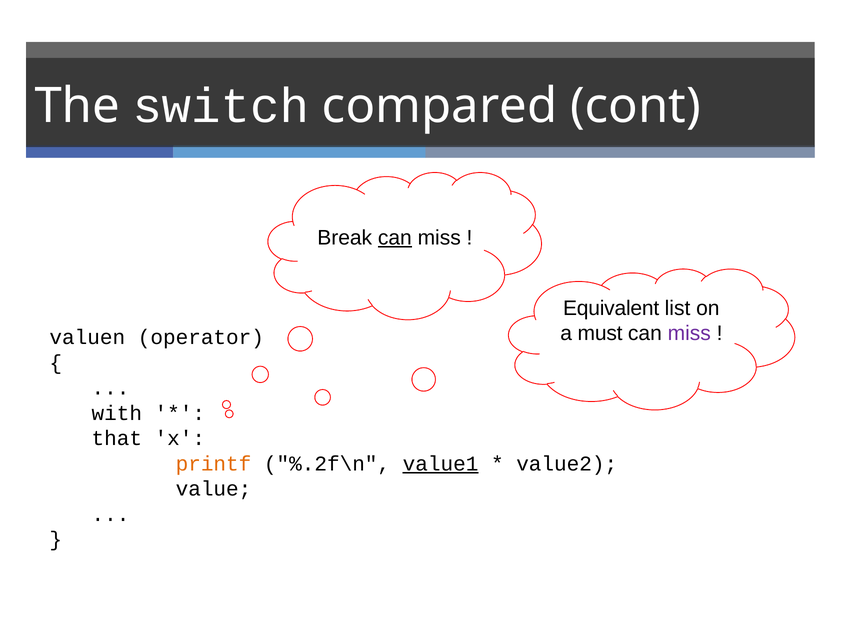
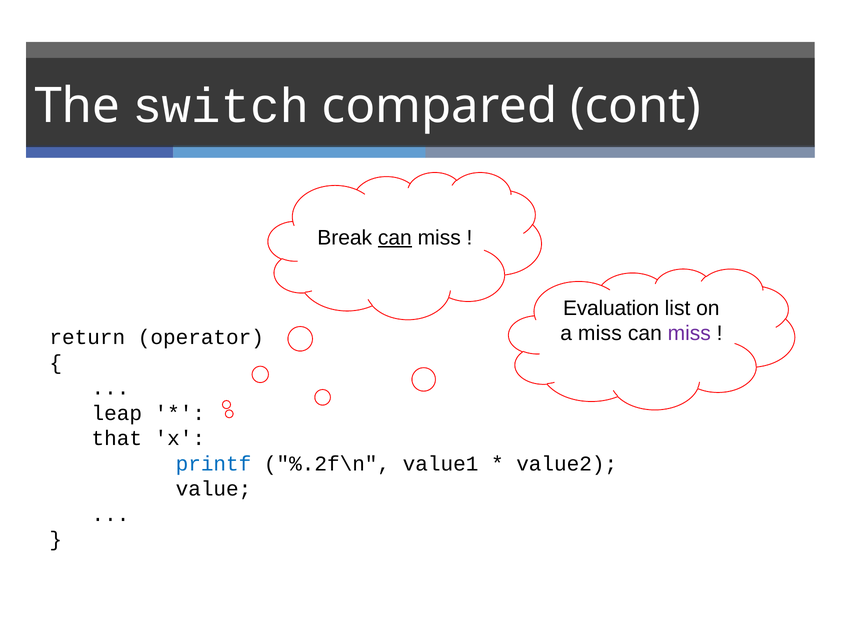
Equivalent: Equivalent -> Evaluation (611, 308)
a must: must -> miss (600, 333)
valuen: valuen -> return (87, 337)
with: with -> leap (117, 413)
printf colour: orange -> blue (213, 463)
value1 underline: present -> none (441, 463)
